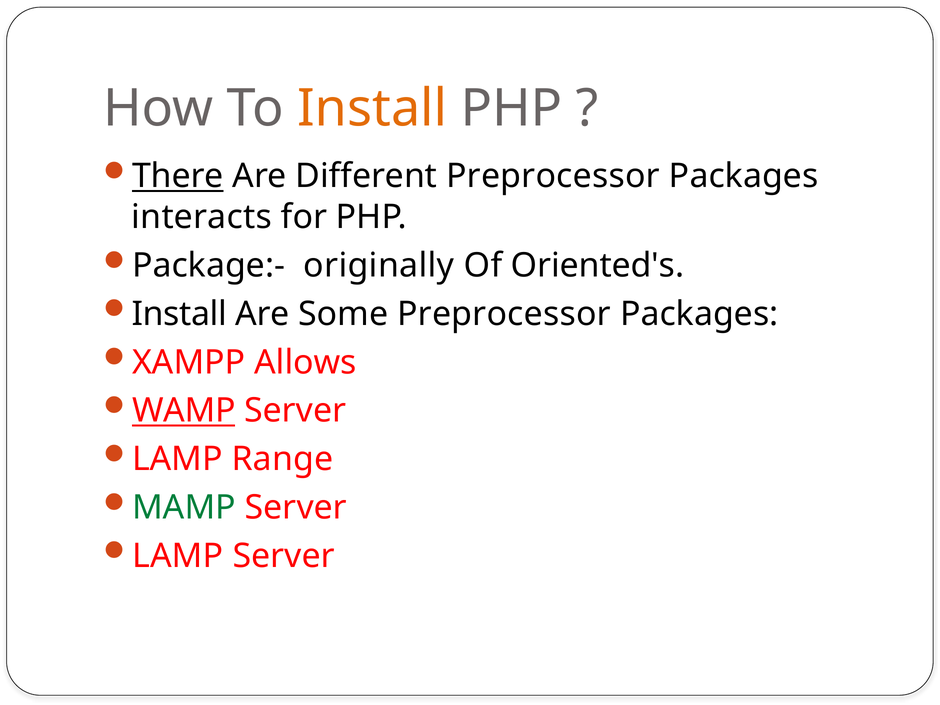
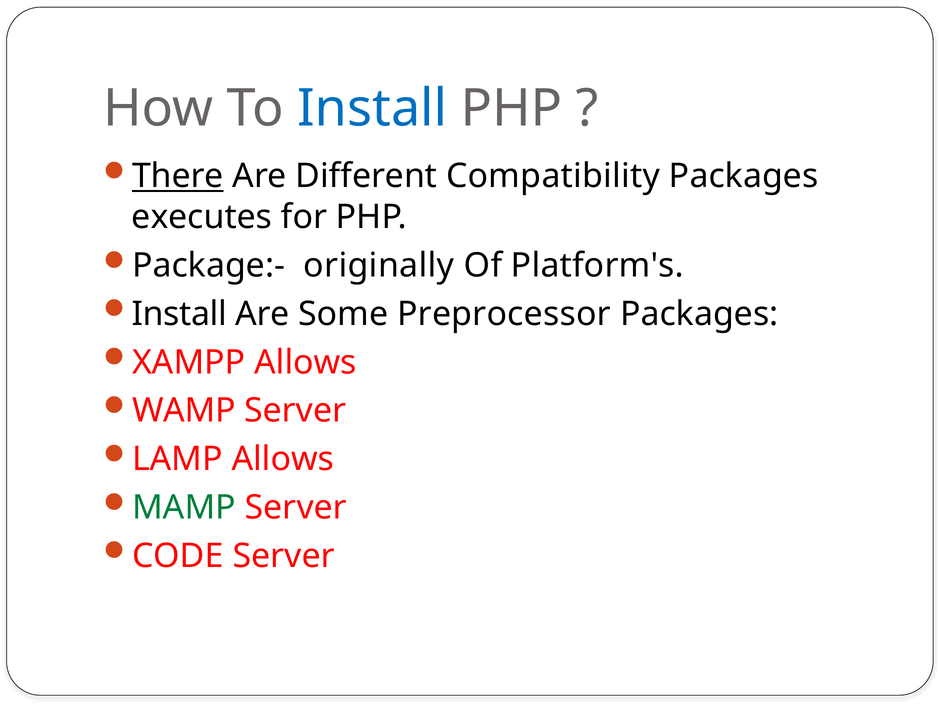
Install colour: orange -> blue (372, 109)
Different Preprocessor: Preprocessor -> Compatibility (553, 176)
interacts: interacts -> executes (202, 217)
Oriented's: Oriented's -> Platform's (597, 266)
WAMP underline: present -> none (184, 411)
LAMP Range: Range -> Allows (283, 459)
LAMP: LAMP -> CODE (178, 556)
